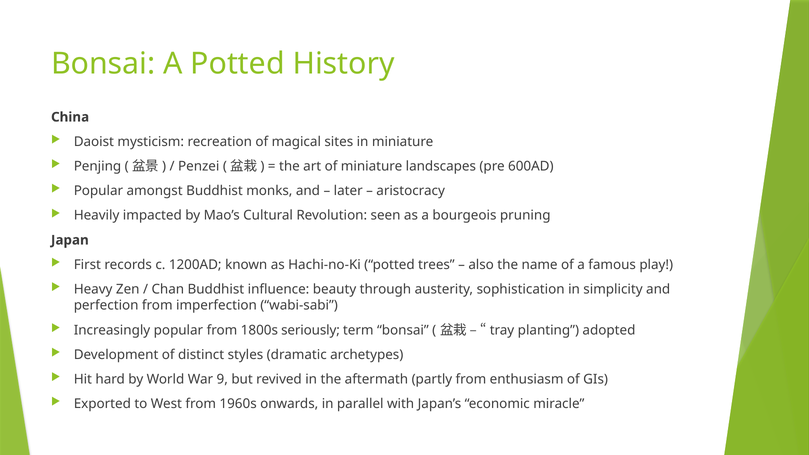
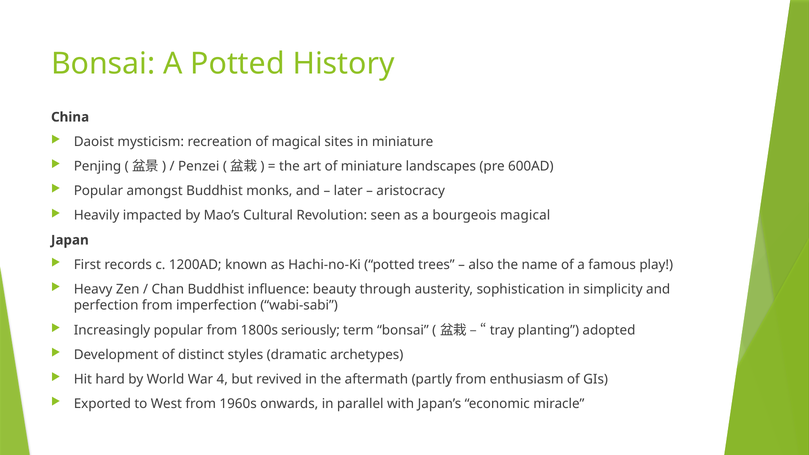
bourgeois pruning: pruning -> magical (525, 216)
9: 9 -> 4 (222, 379)
